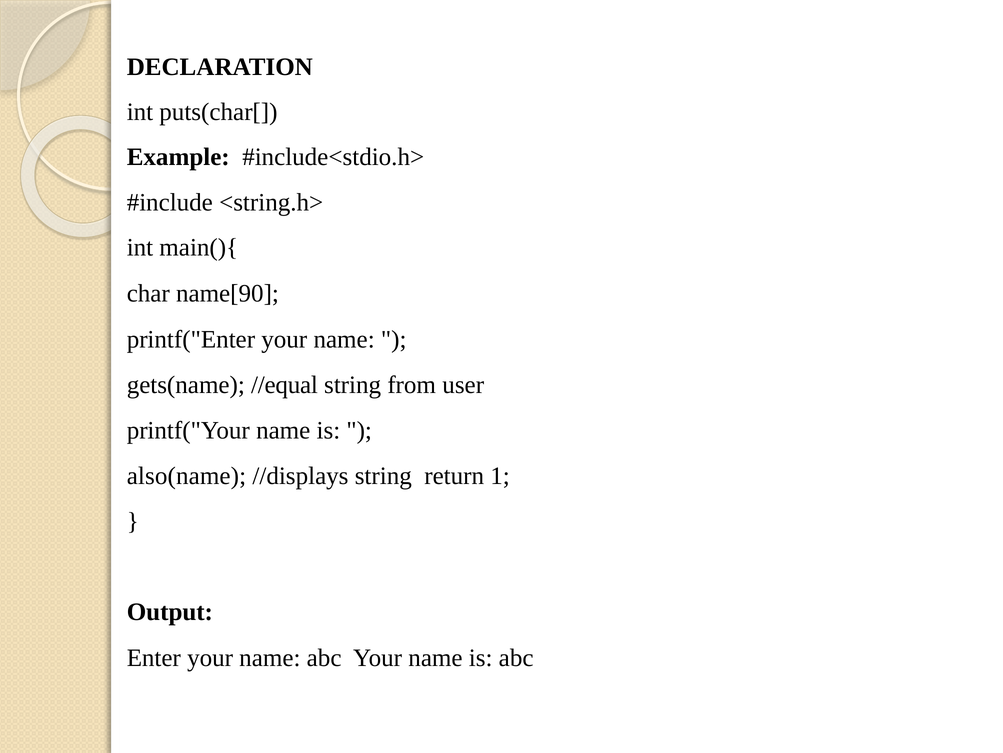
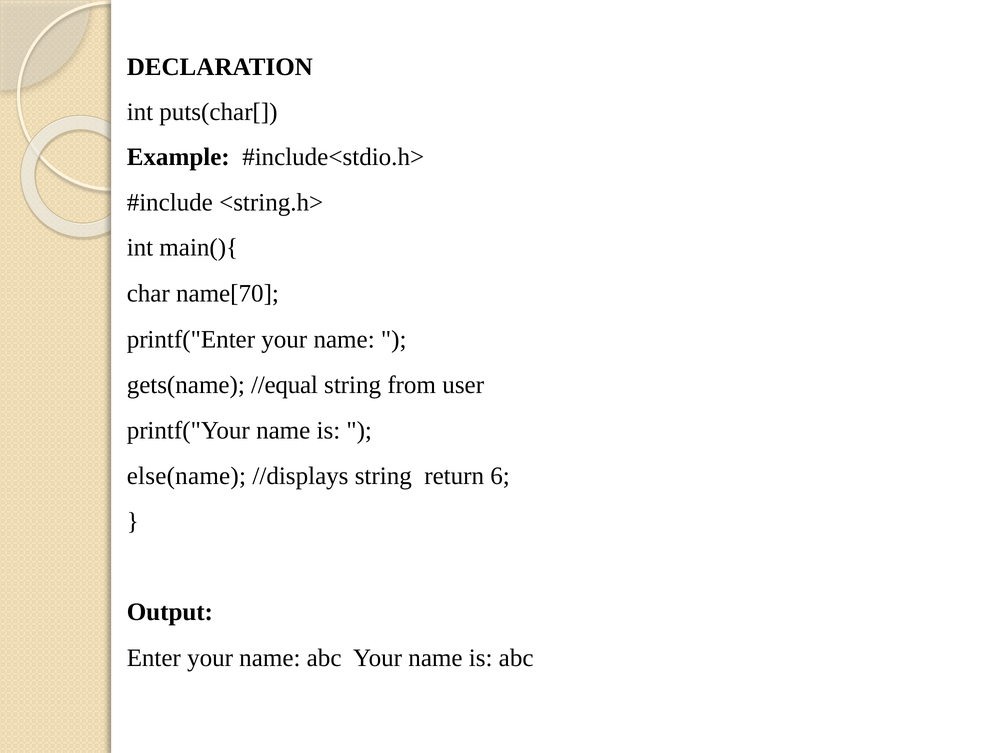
name[90: name[90 -> name[70 (227, 293)
also(name: also(name -> else(name (186, 476)
1: 1 -> 6 (500, 476)
